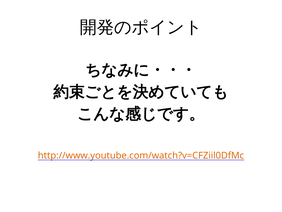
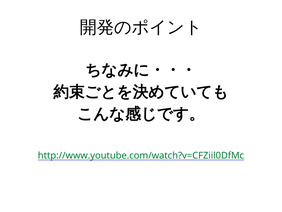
http://www.youtube.com/watch?v=CFZiil0DfMc colour: orange -> green (141, 155)
